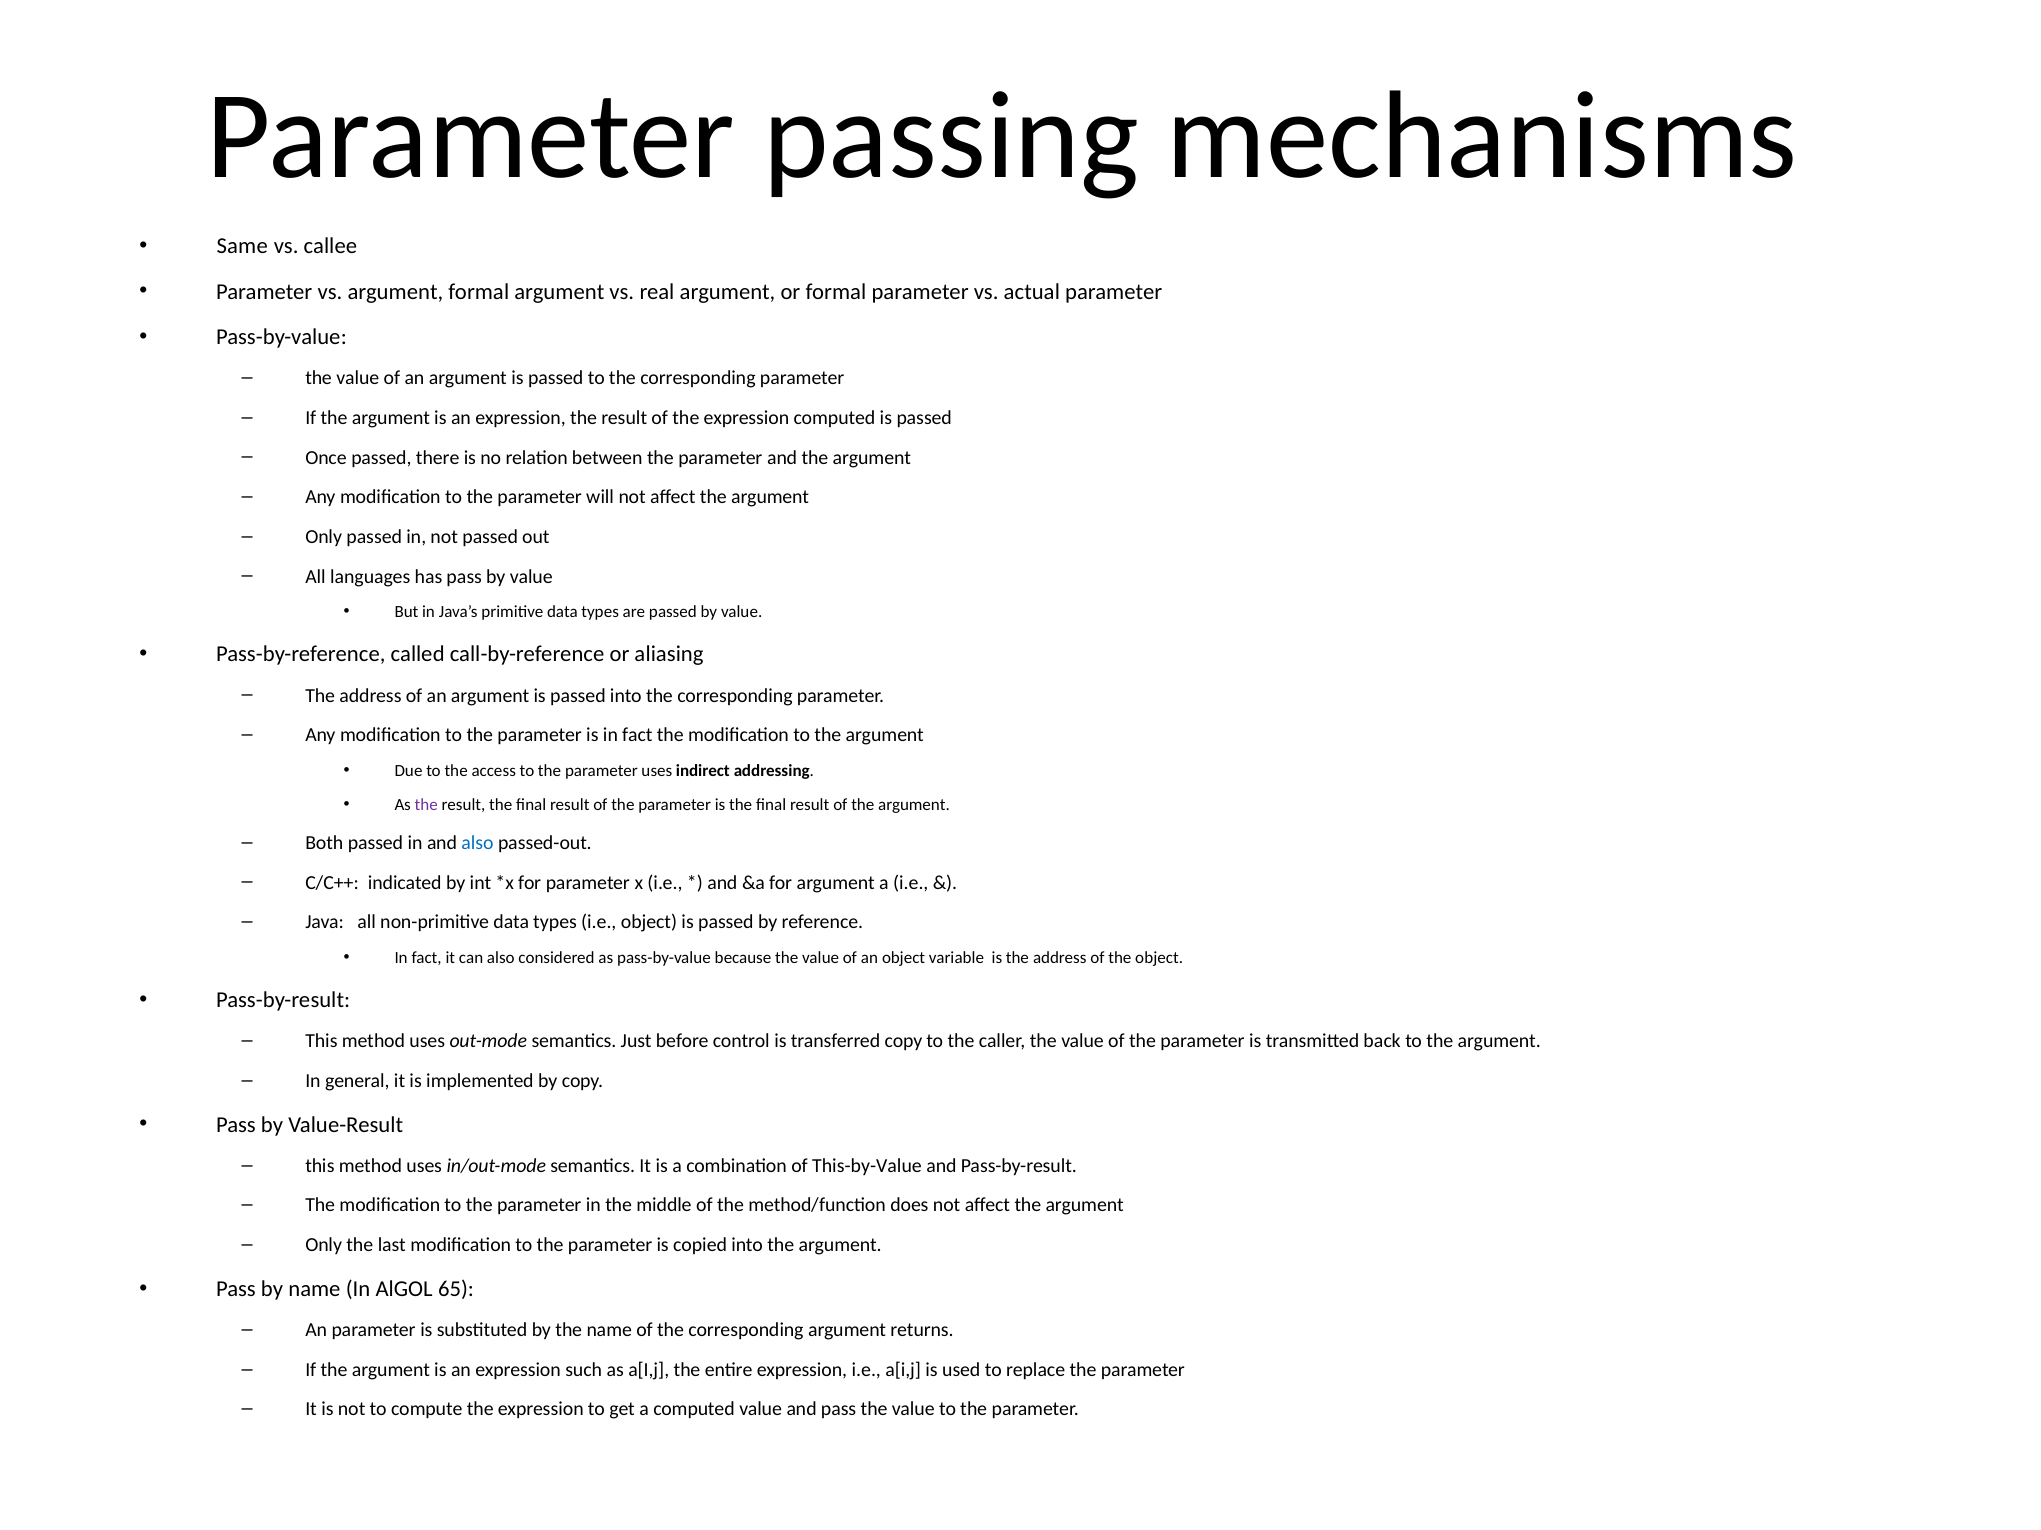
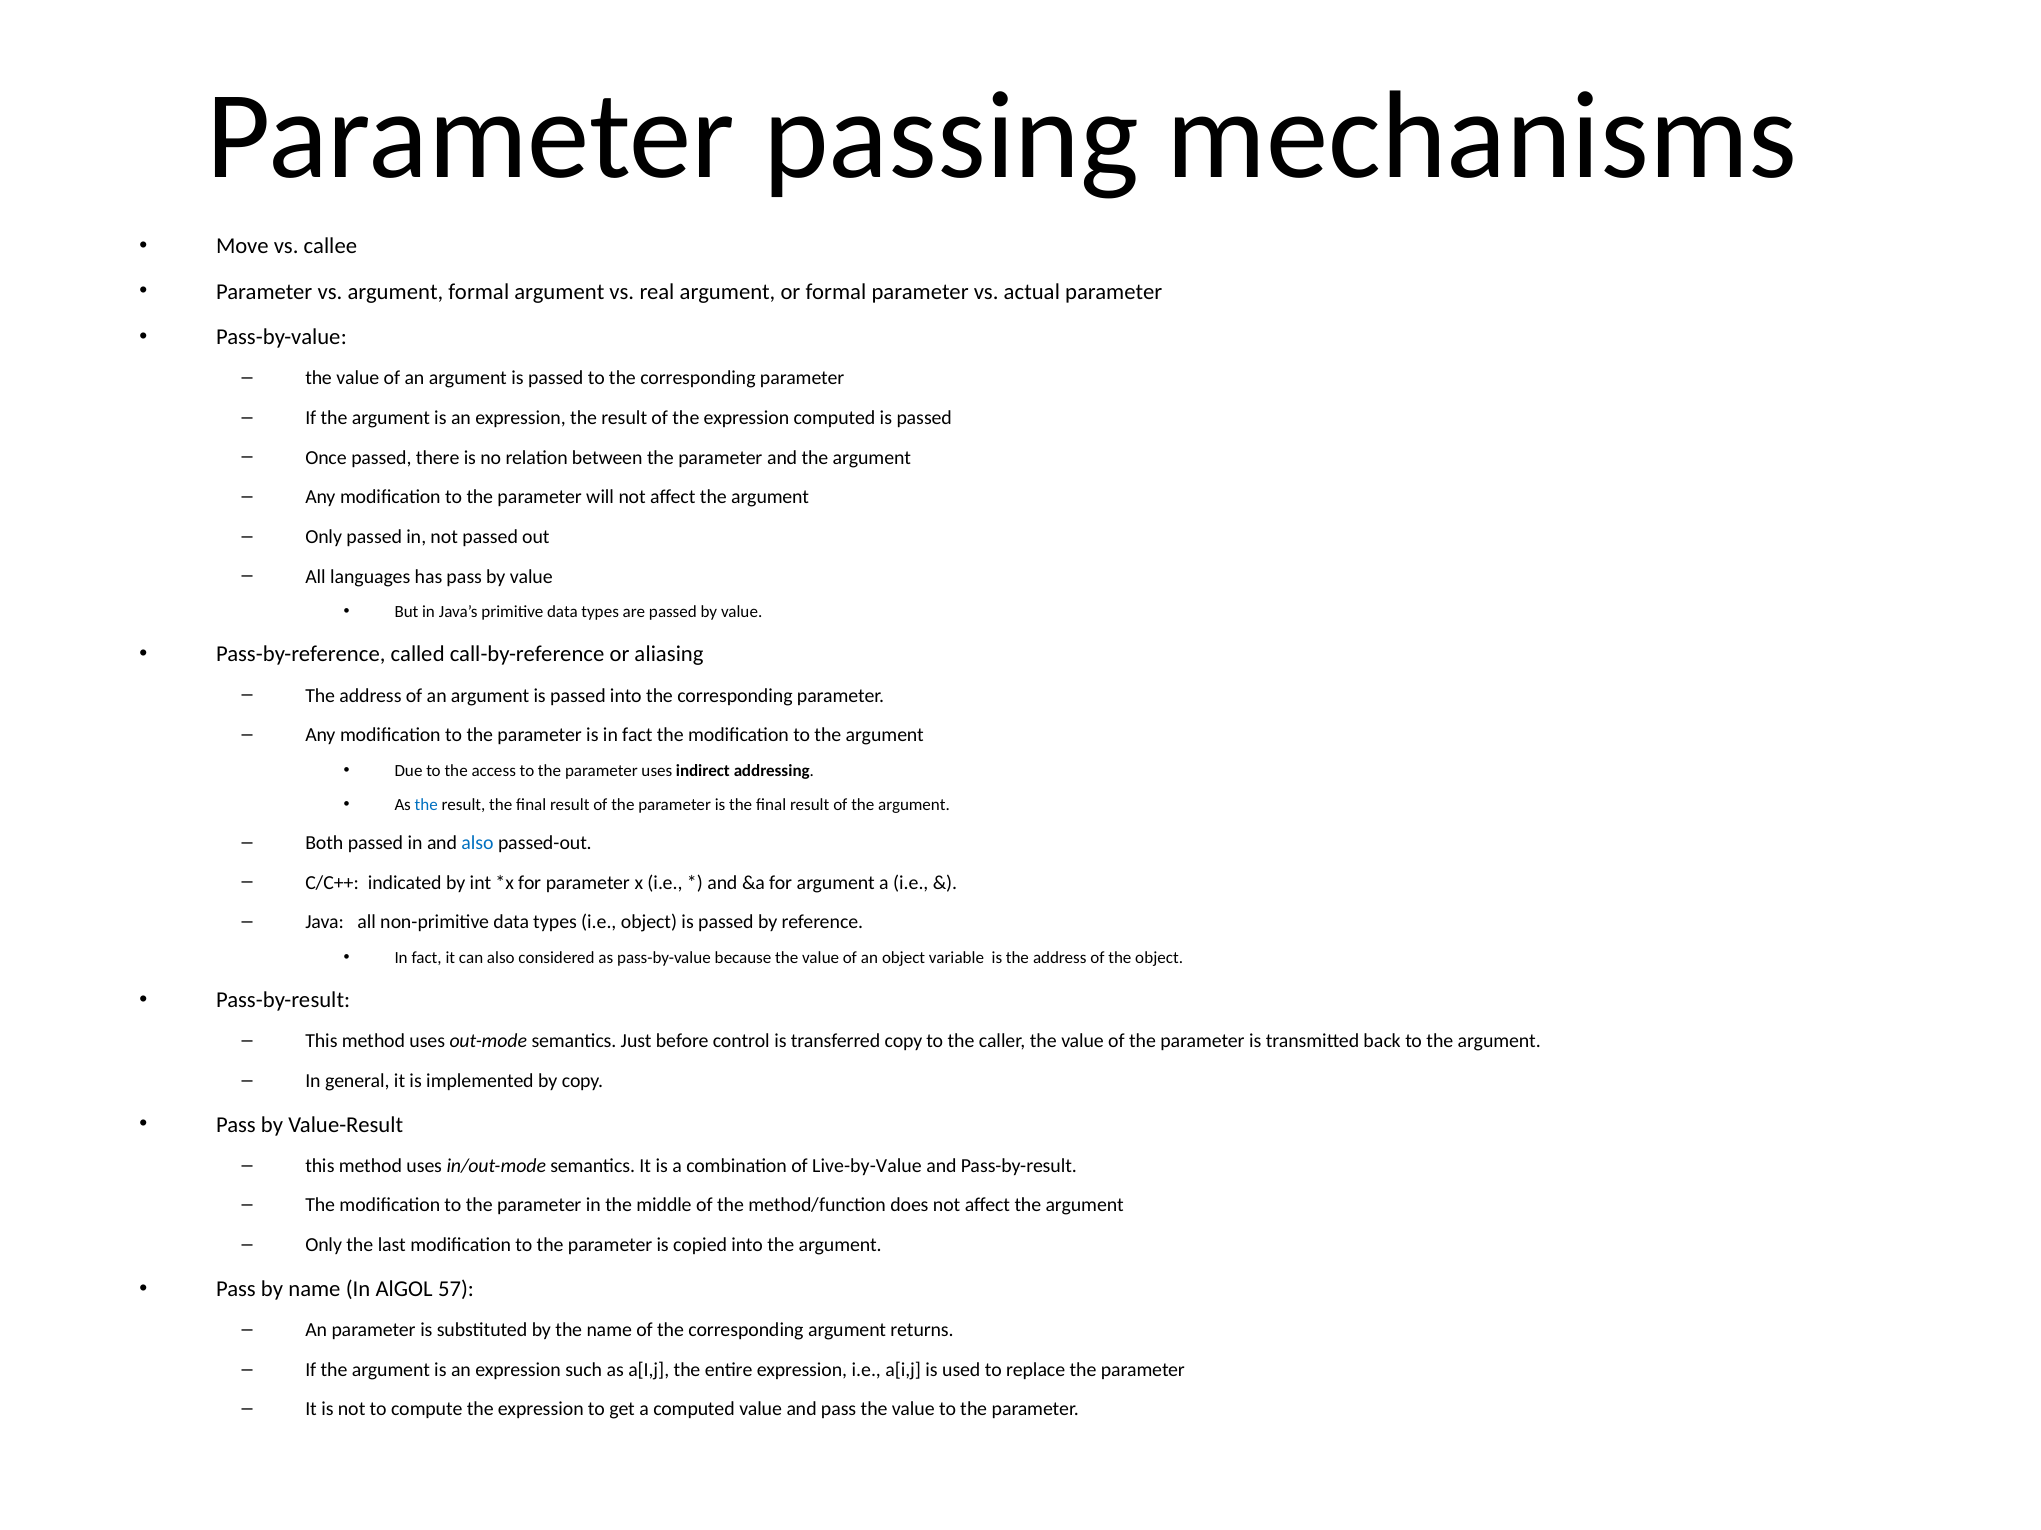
Same: Same -> Move (242, 247)
the colour: purple -> blue (426, 805)
This-by-Value: This-by-Value -> Live-by-Value (867, 1166)
65: 65 -> 57 (456, 1290)
